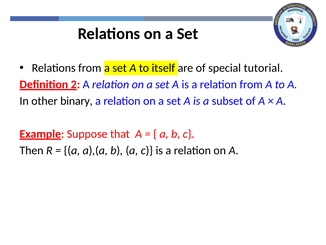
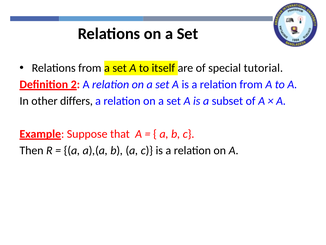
binary: binary -> differs (76, 101)
